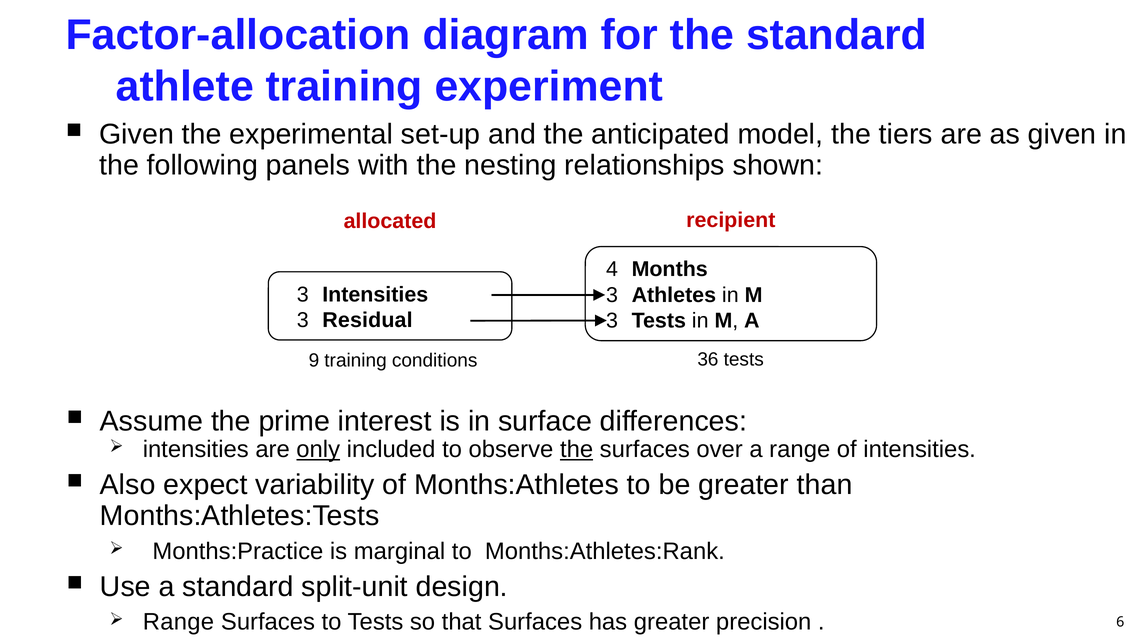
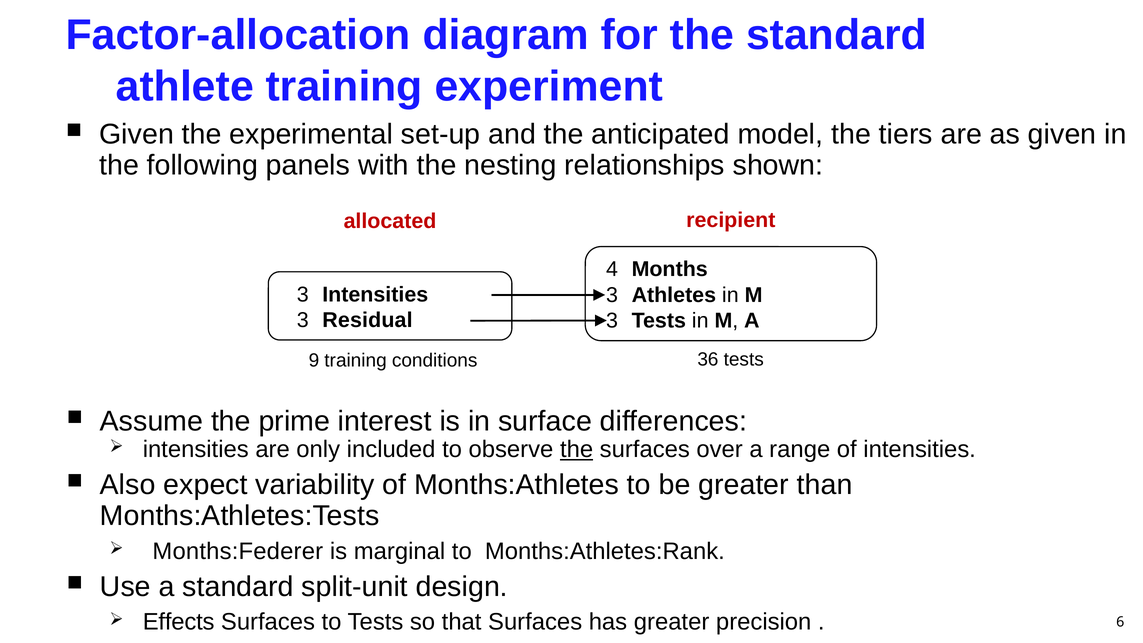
only underline: present -> none (318, 449)
Months:Practice: Months:Practice -> Months:Federer (238, 551)
Range: Range -> Effects (179, 622)
